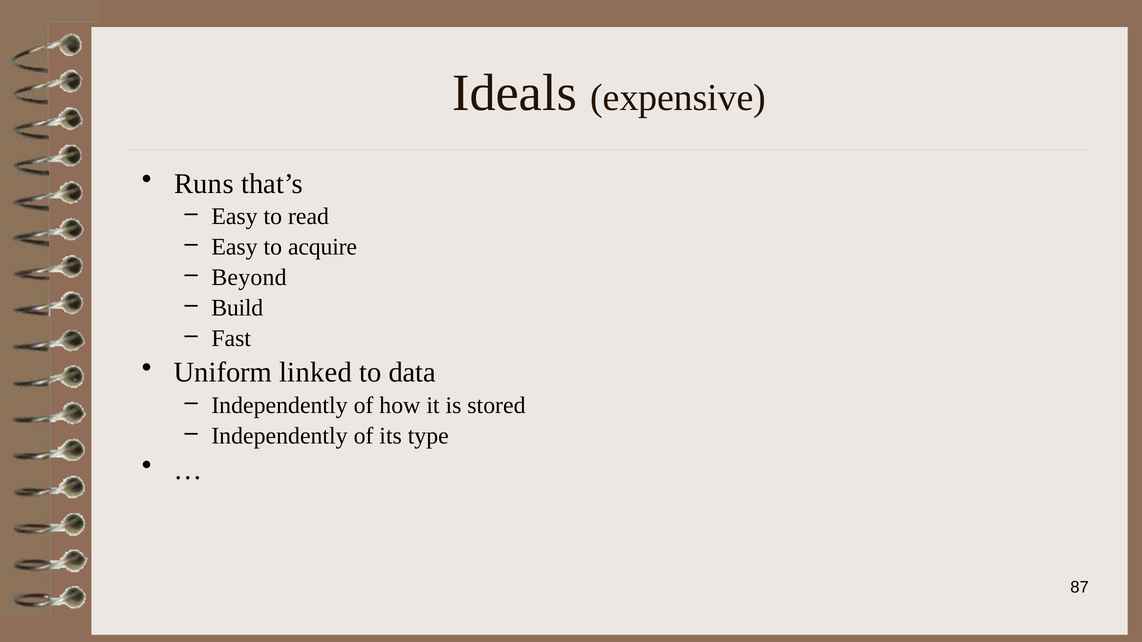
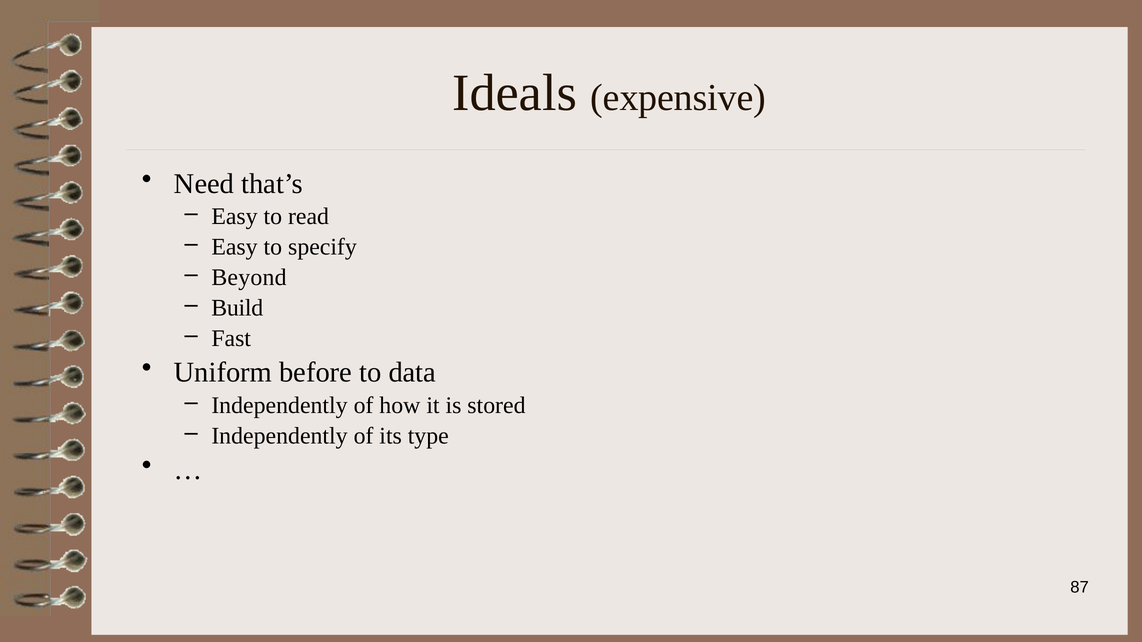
Runs: Runs -> Need (204, 184)
acquire: acquire -> specify (322, 247)
linked: linked -> before (316, 372)
